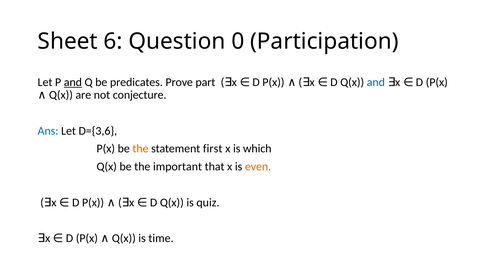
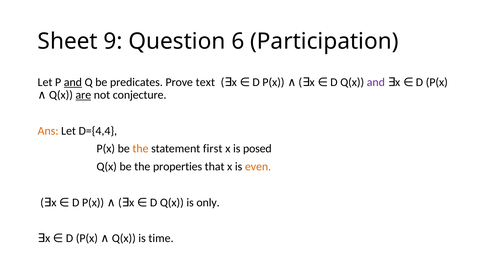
6: 6 -> 9 (113, 41)
0: 0 -> 6 (238, 41)
part: part -> text (205, 82)
and colour: blue -> purple (376, 82)
are underline: none -> present (83, 95)
Ans colour: blue -> orange (48, 131)
D={3,6: D={3,6 -> D={4,4 (98, 131)
which: which -> posed (257, 149)
important: important -> properties (178, 167)
quiz: quiz -> only (208, 202)
